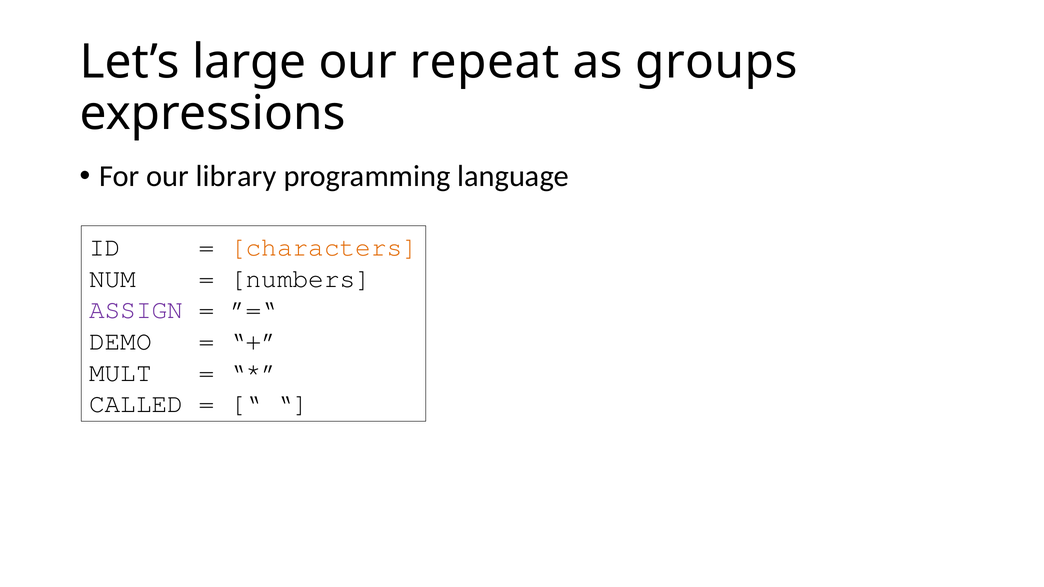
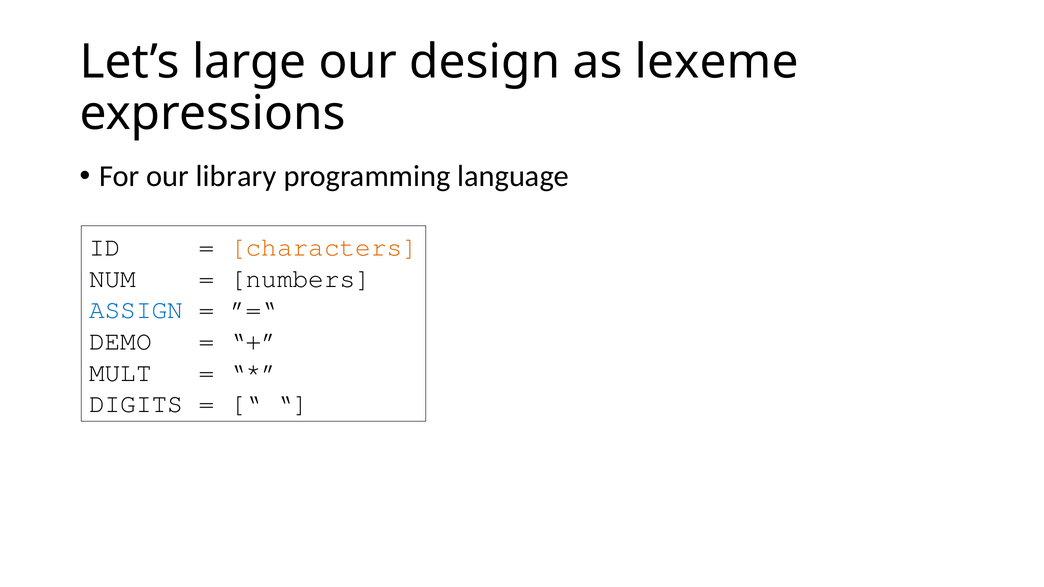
repeat: repeat -> design (485, 62)
groups: groups -> lexeme (717, 62)
ASSIGN colour: purple -> blue (136, 310)
CALLED: CALLED -> DIGITS (136, 404)
